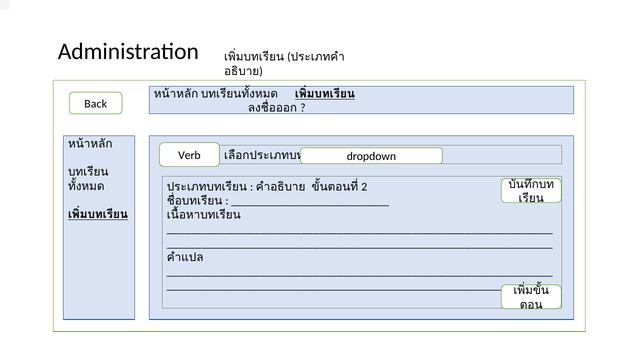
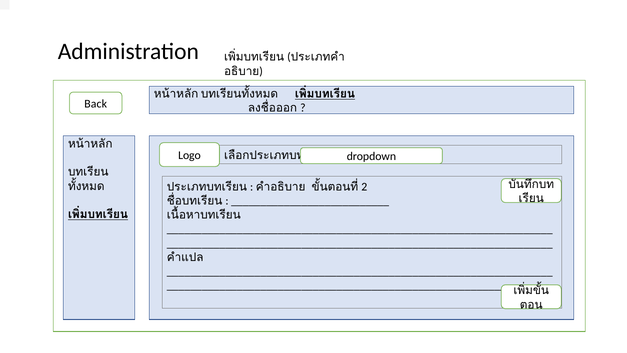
Verb: Verb -> Logo (189, 155)
